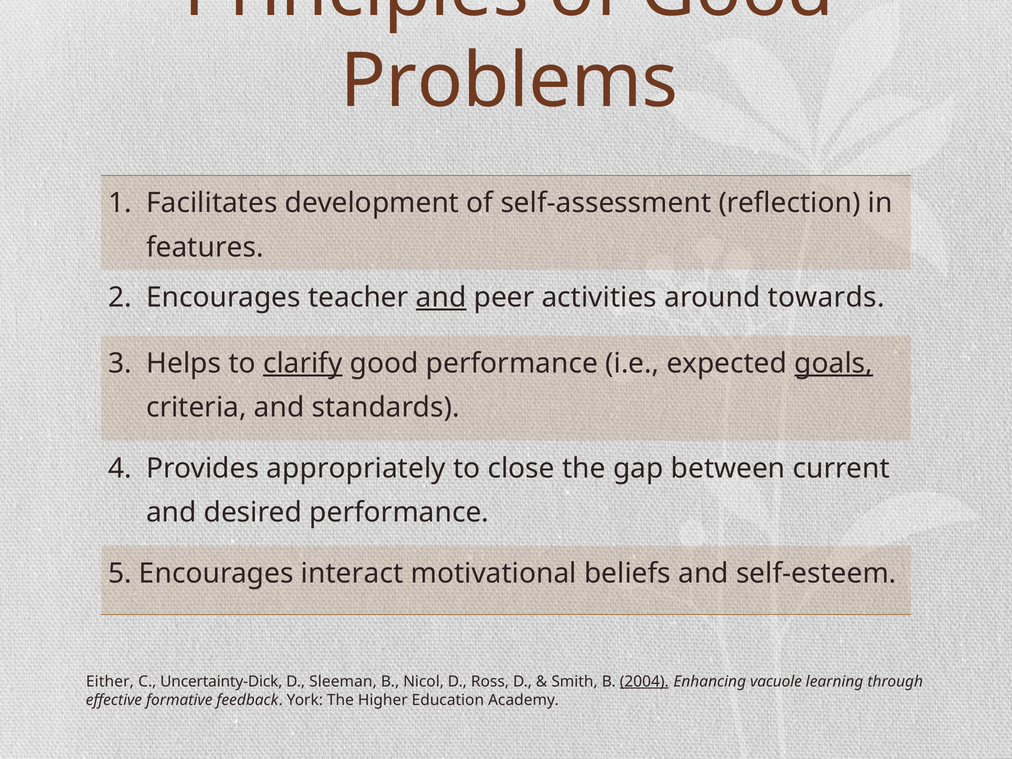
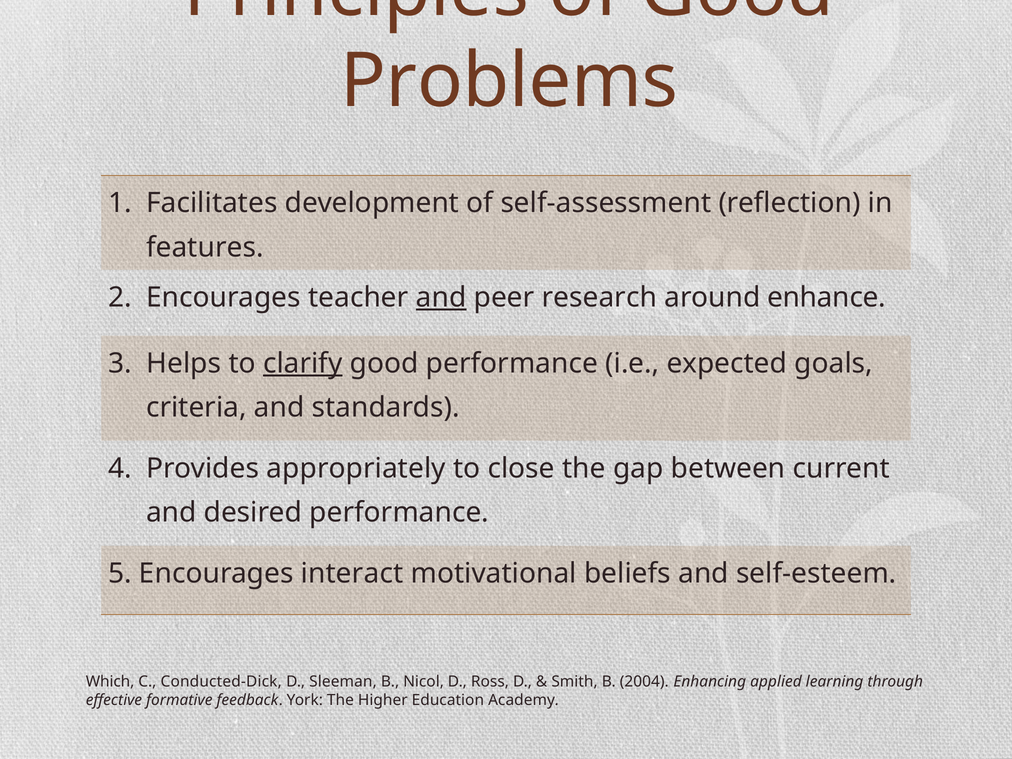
activities: activities -> research (599, 297)
towards: towards -> enhance (827, 297)
goals underline: present -> none (834, 363)
Either: Either -> Which (110, 682)
Uncertainty-Dick: Uncertainty-Dick -> Conducted-Dick (221, 682)
2004 underline: present -> none (644, 682)
vacuole: vacuole -> applied (776, 682)
